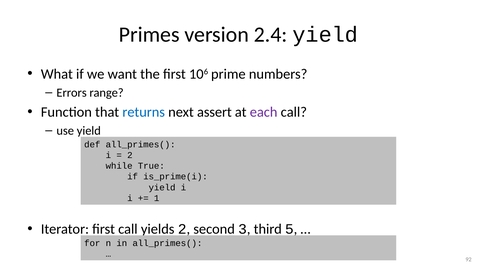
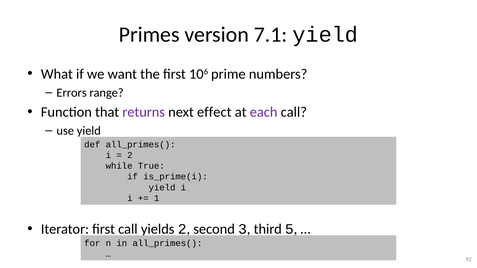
2.4: 2.4 -> 7.1 (270, 35)
returns colour: blue -> purple (144, 112)
assert: assert -> effect (214, 112)
